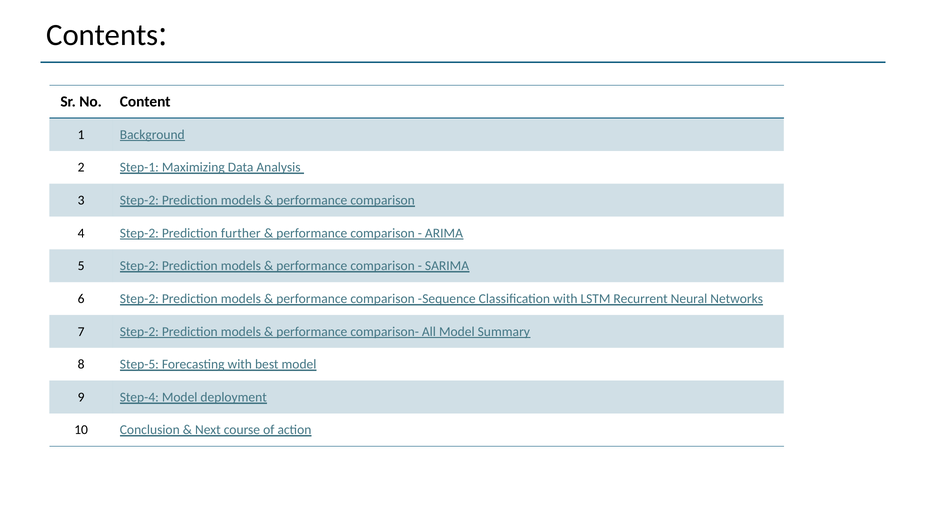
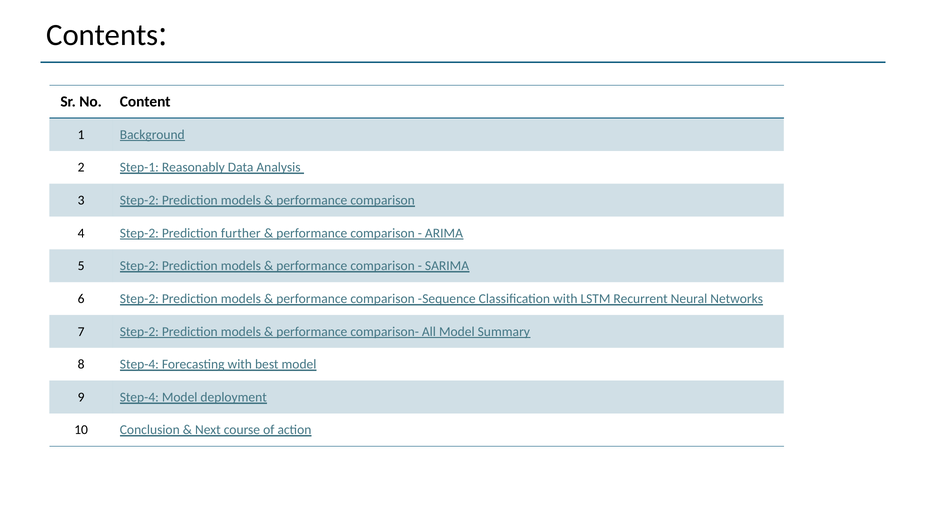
Maximizing: Maximizing -> Reasonably (193, 167)
8 Step-5: Step-5 -> Step-4 (139, 364)
